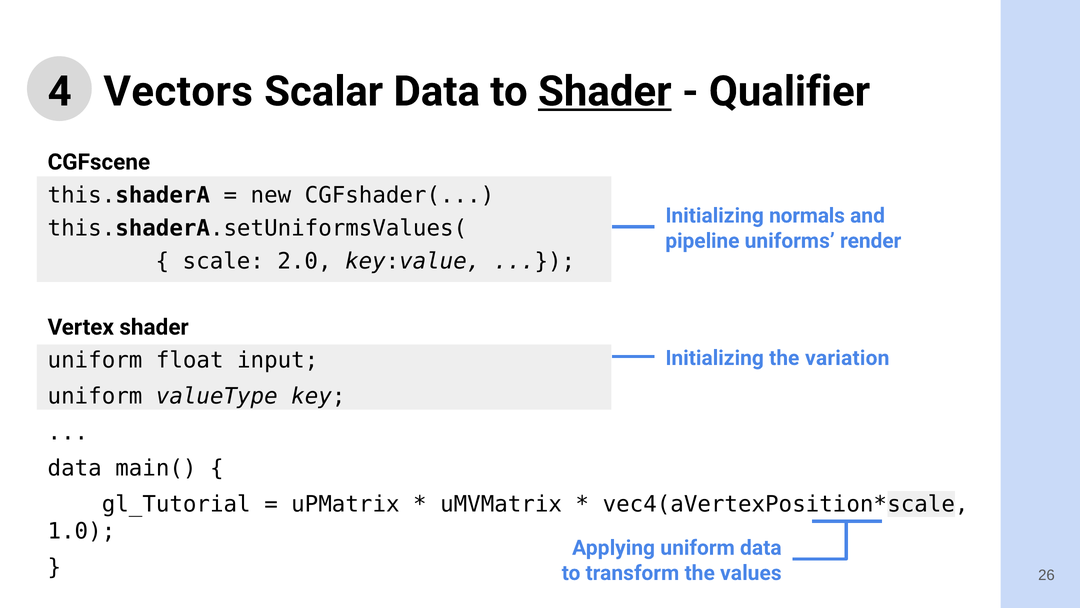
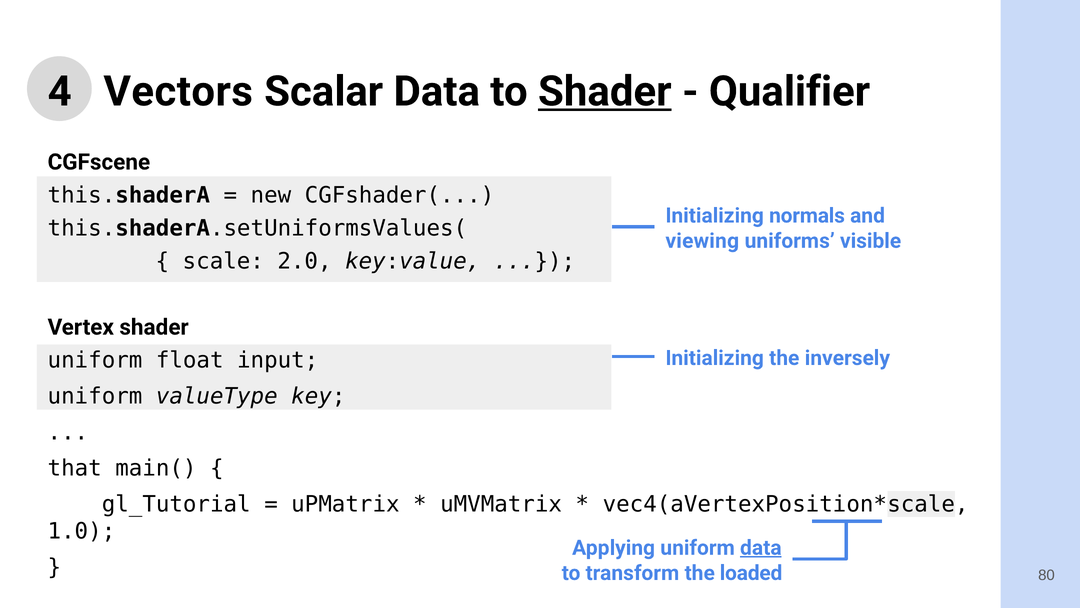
pipeline: pipeline -> viewing (702, 241)
render: render -> visible (871, 241)
variation: variation -> inversely (847, 358)
data: data -> that (75, 468)
data underline: none -> present (761, 547)
26: 26 -> 80 (1046, 575)
values: values -> loaded (751, 573)
